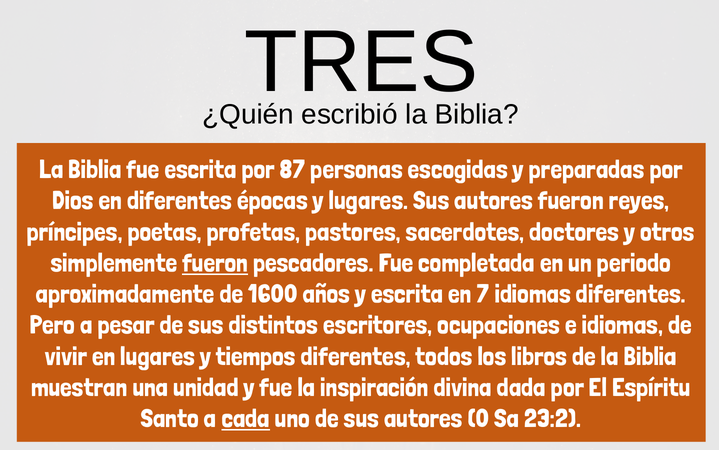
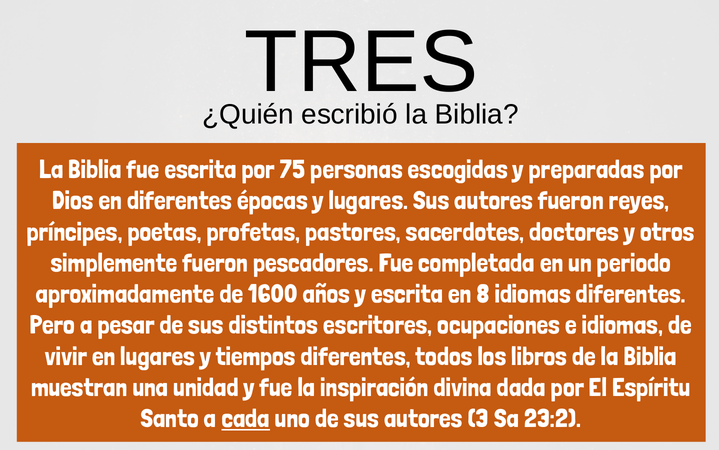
87: 87 -> 75 (293, 170)
fueron underline: present -> none (215, 263)
7: 7 -> 8 (483, 294)
0: 0 -> 3 (478, 419)
